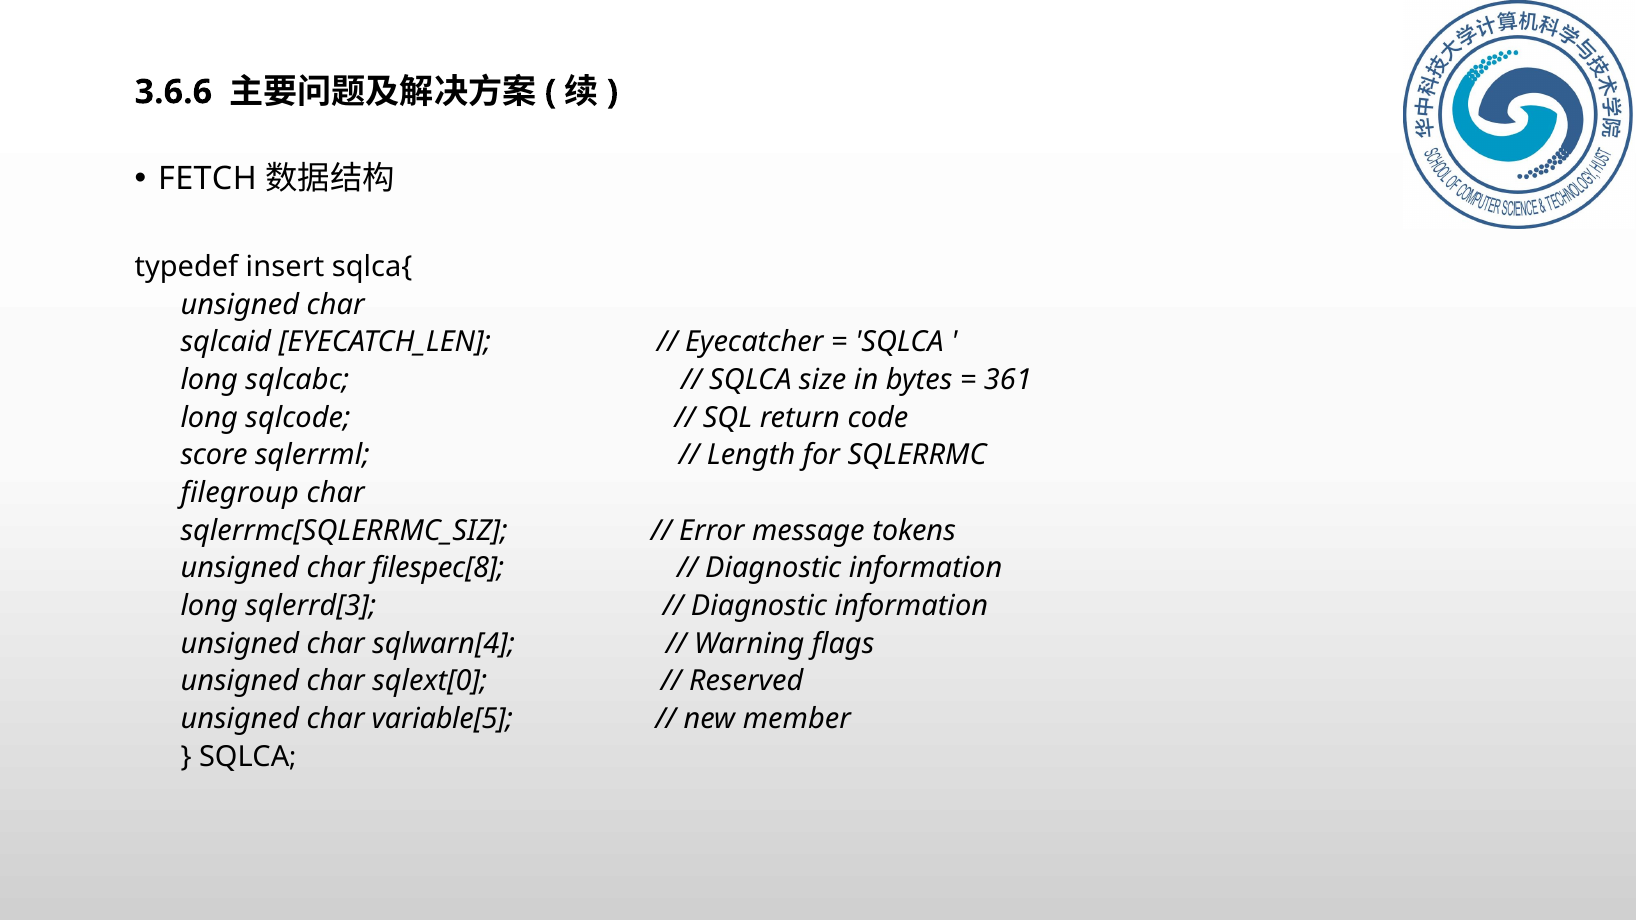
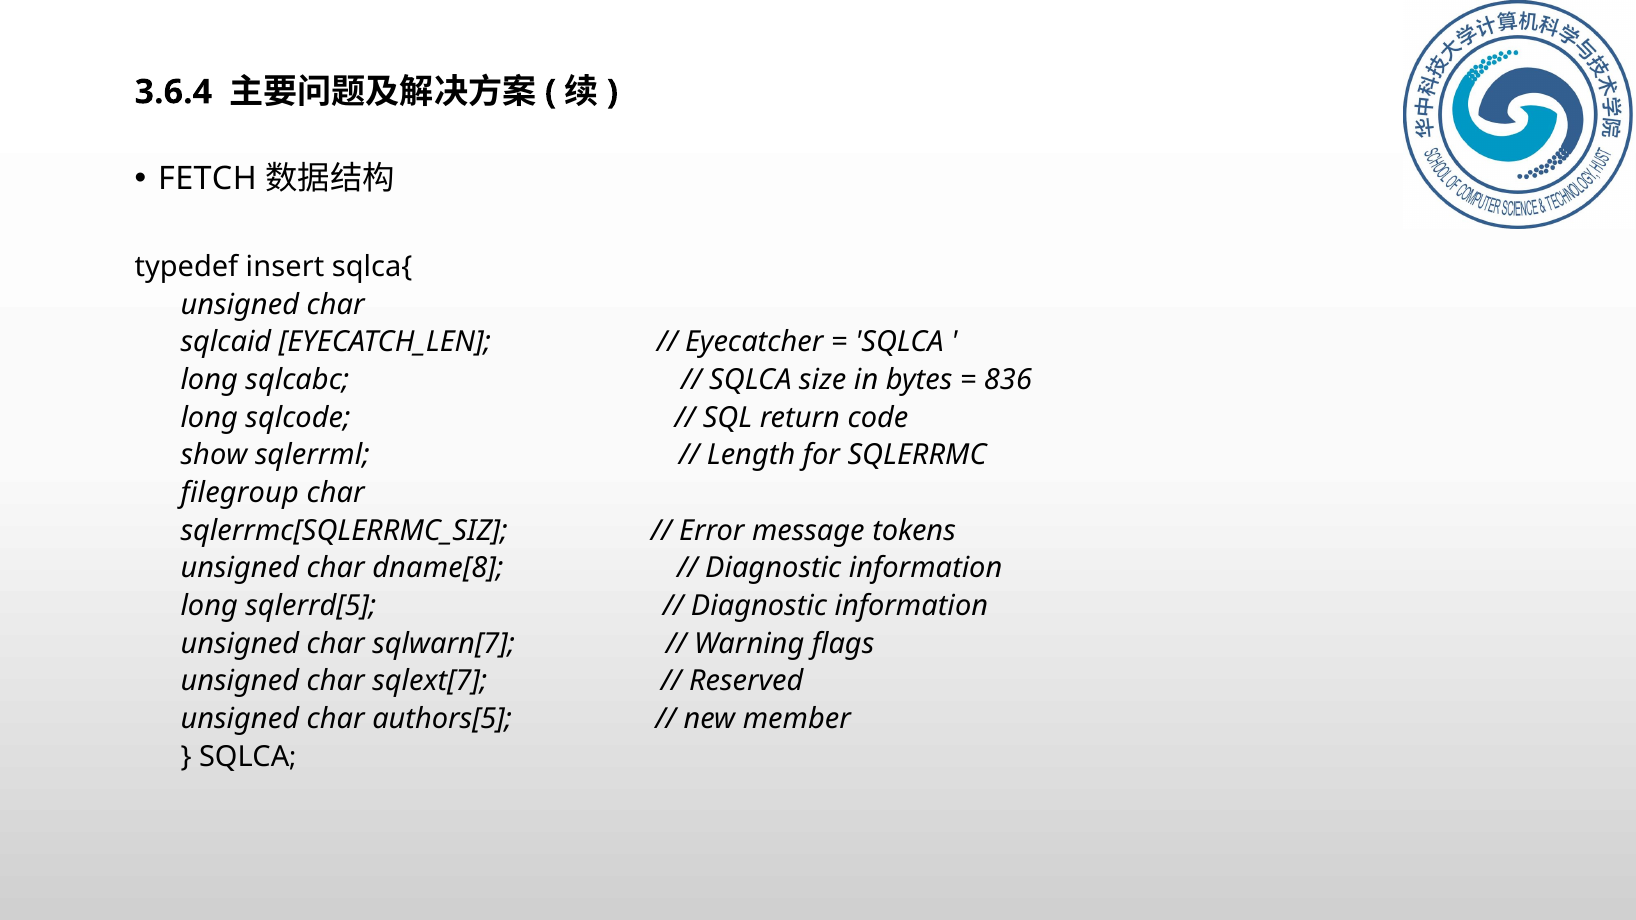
3.6.6: 3.6.6 -> 3.6.4 (173, 92)
361: 361 -> 836 (1008, 380)
score: score -> show (214, 455)
filespec[8: filespec[8 -> dname[8 (438, 568)
sqlerrd[3: sqlerrd[3 -> sqlerrd[5 (311, 606)
sqlwarn[4: sqlwarn[4 -> sqlwarn[7 (444, 644)
sqlext[0: sqlext[0 -> sqlext[7 (430, 681)
variable[5: variable[5 -> authors[5 (442, 719)
